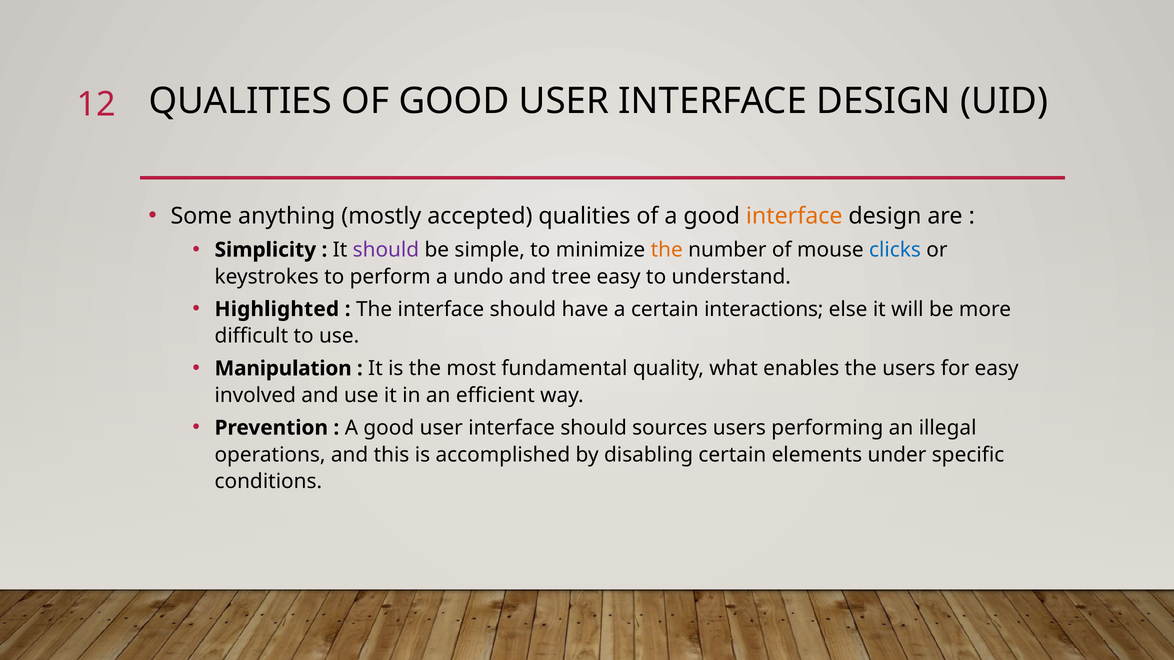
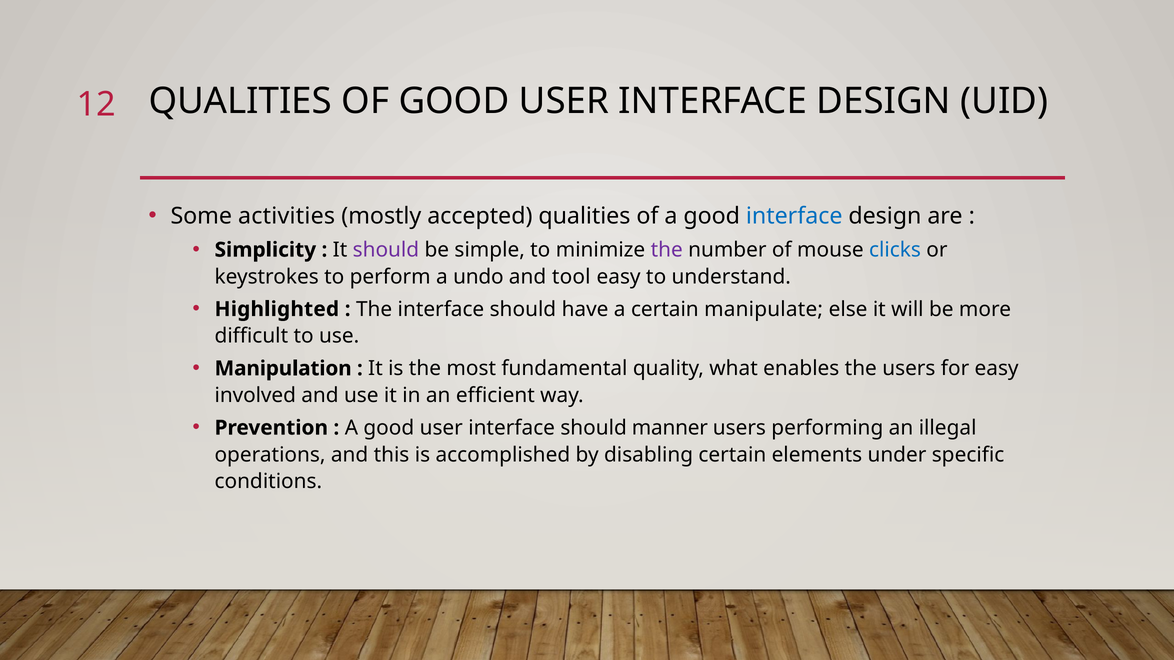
anything: anything -> activities (287, 216)
interface colour: orange -> blue (794, 216)
the colour: orange -> purple (667, 250)
tree: tree -> tool (571, 277)
interactions: interactions -> manipulate (764, 309)
sources: sources -> manner (670, 428)
